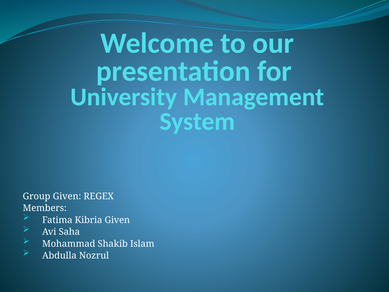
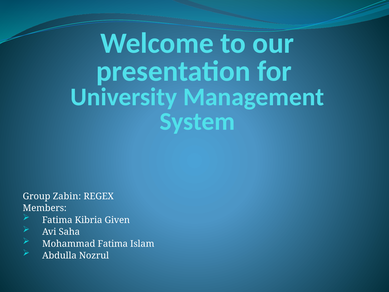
Group Given: Given -> Zabin (67, 196)
Mohammad Shakib: Shakib -> Fatima (113, 244)
